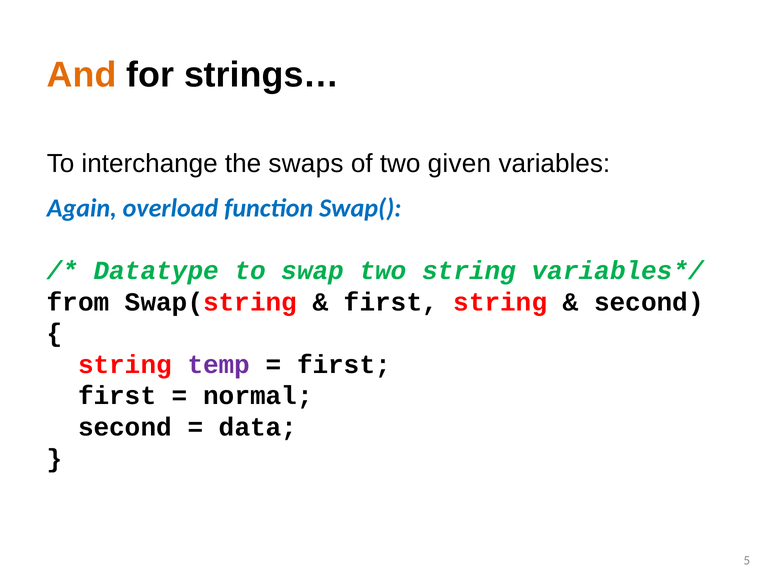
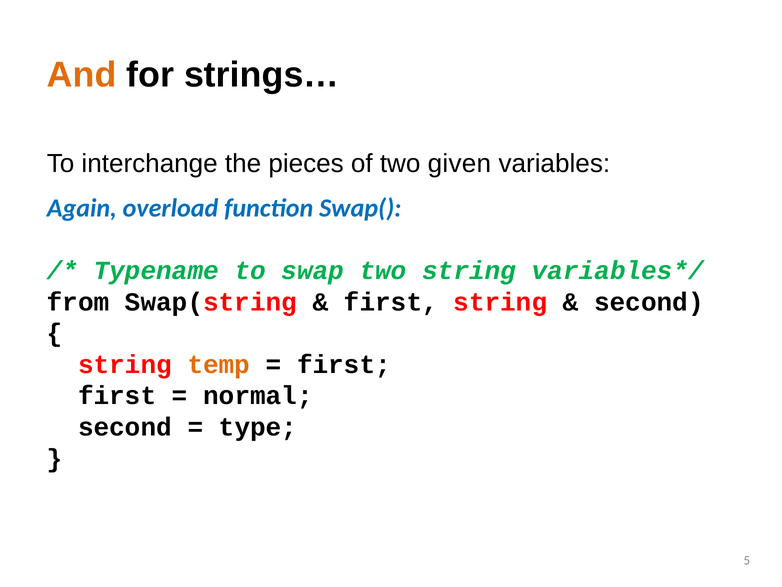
swaps: swaps -> pieces (306, 164)
Datatype: Datatype -> Typename (156, 270)
temp colour: purple -> orange (219, 364)
data: data -> type (258, 427)
